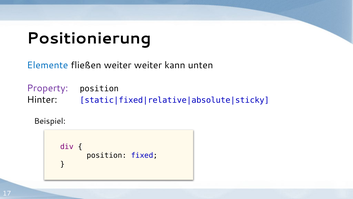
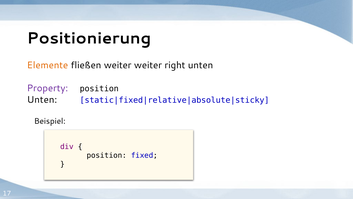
Elemente colour: blue -> orange (47, 65)
kann: kann -> right (175, 65)
Hinter: Hinter -> Unten (42, 100)
